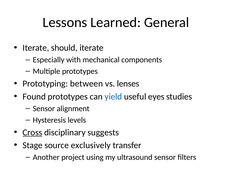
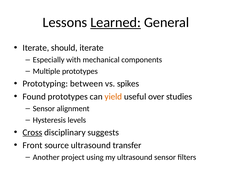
Learned underline: none -> present (116, 22)
lenses: lenses -> spikes (128, 84)
yield colour: blue -> orange (113, 97)
eyes: eyes -> over (156, 97)
Stage: Stage -> Front (33, 145)
source exclusively: exclusively -> ultrasound (91, 145)
